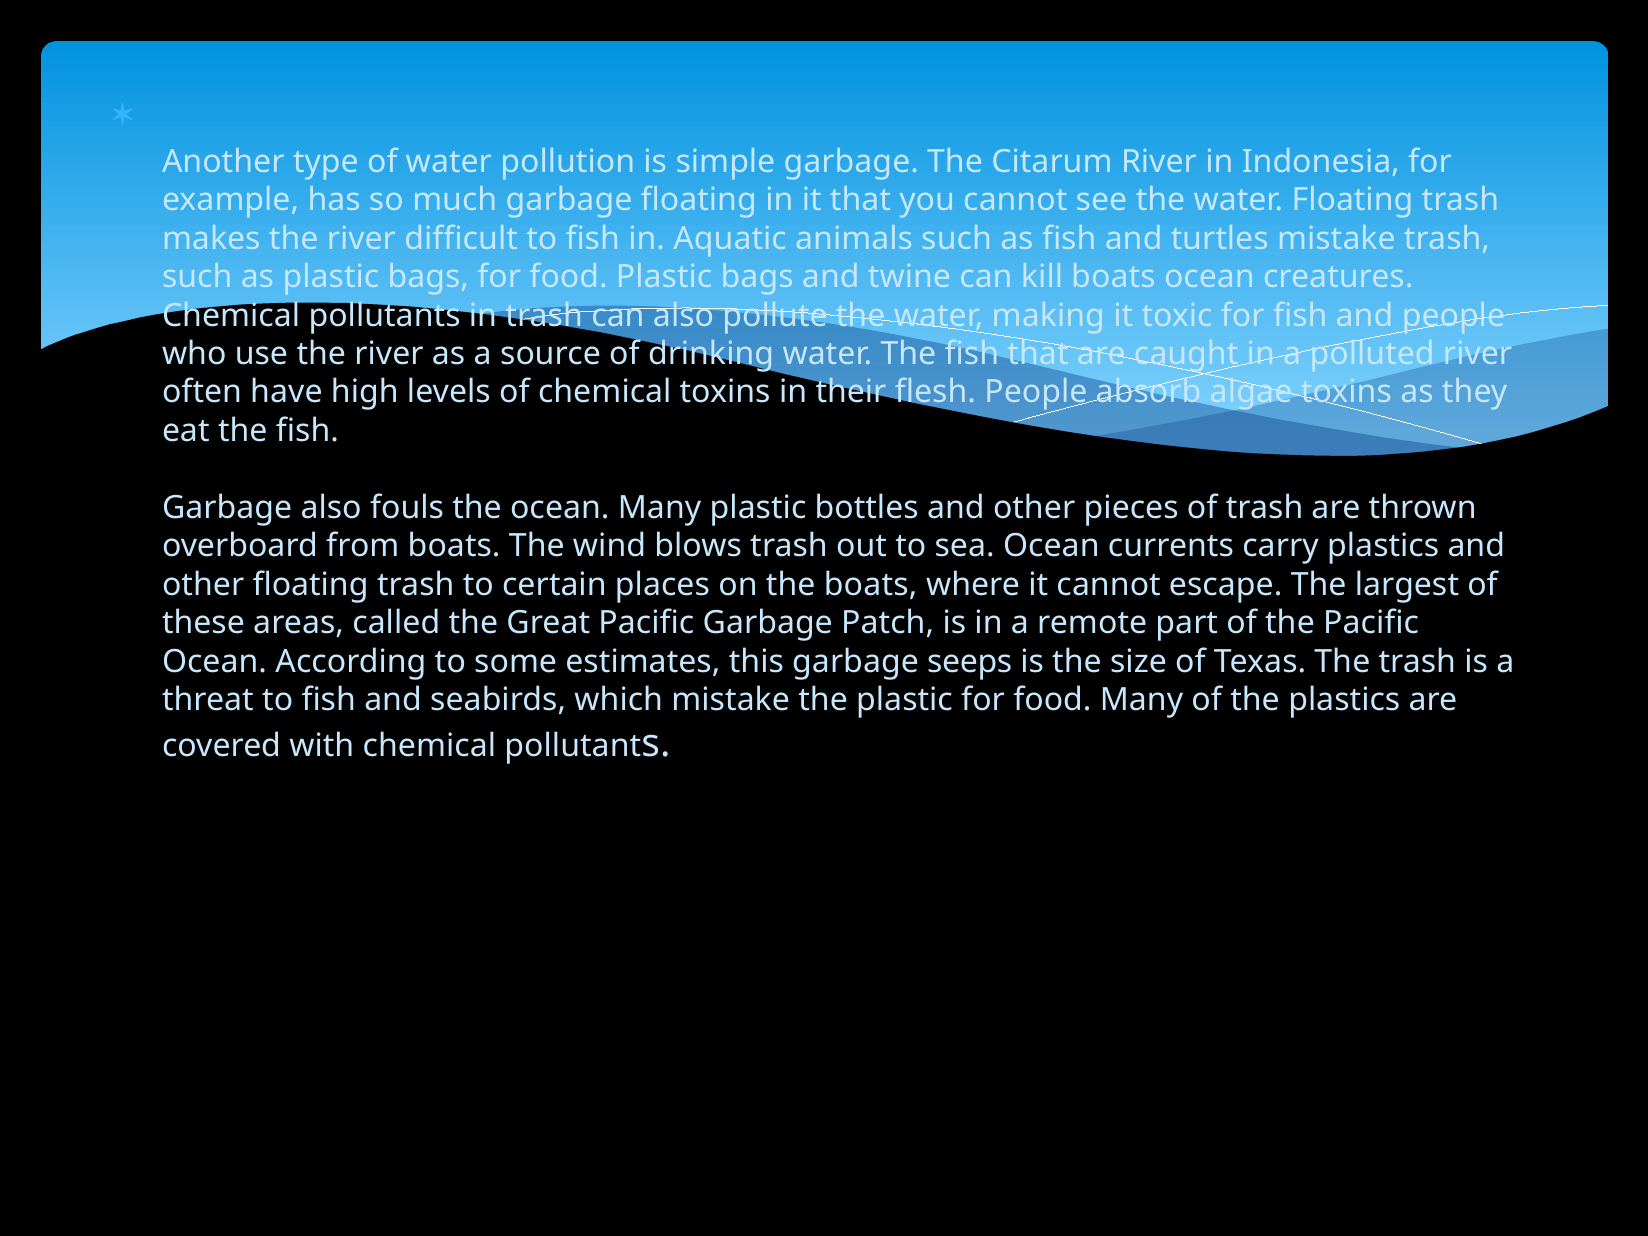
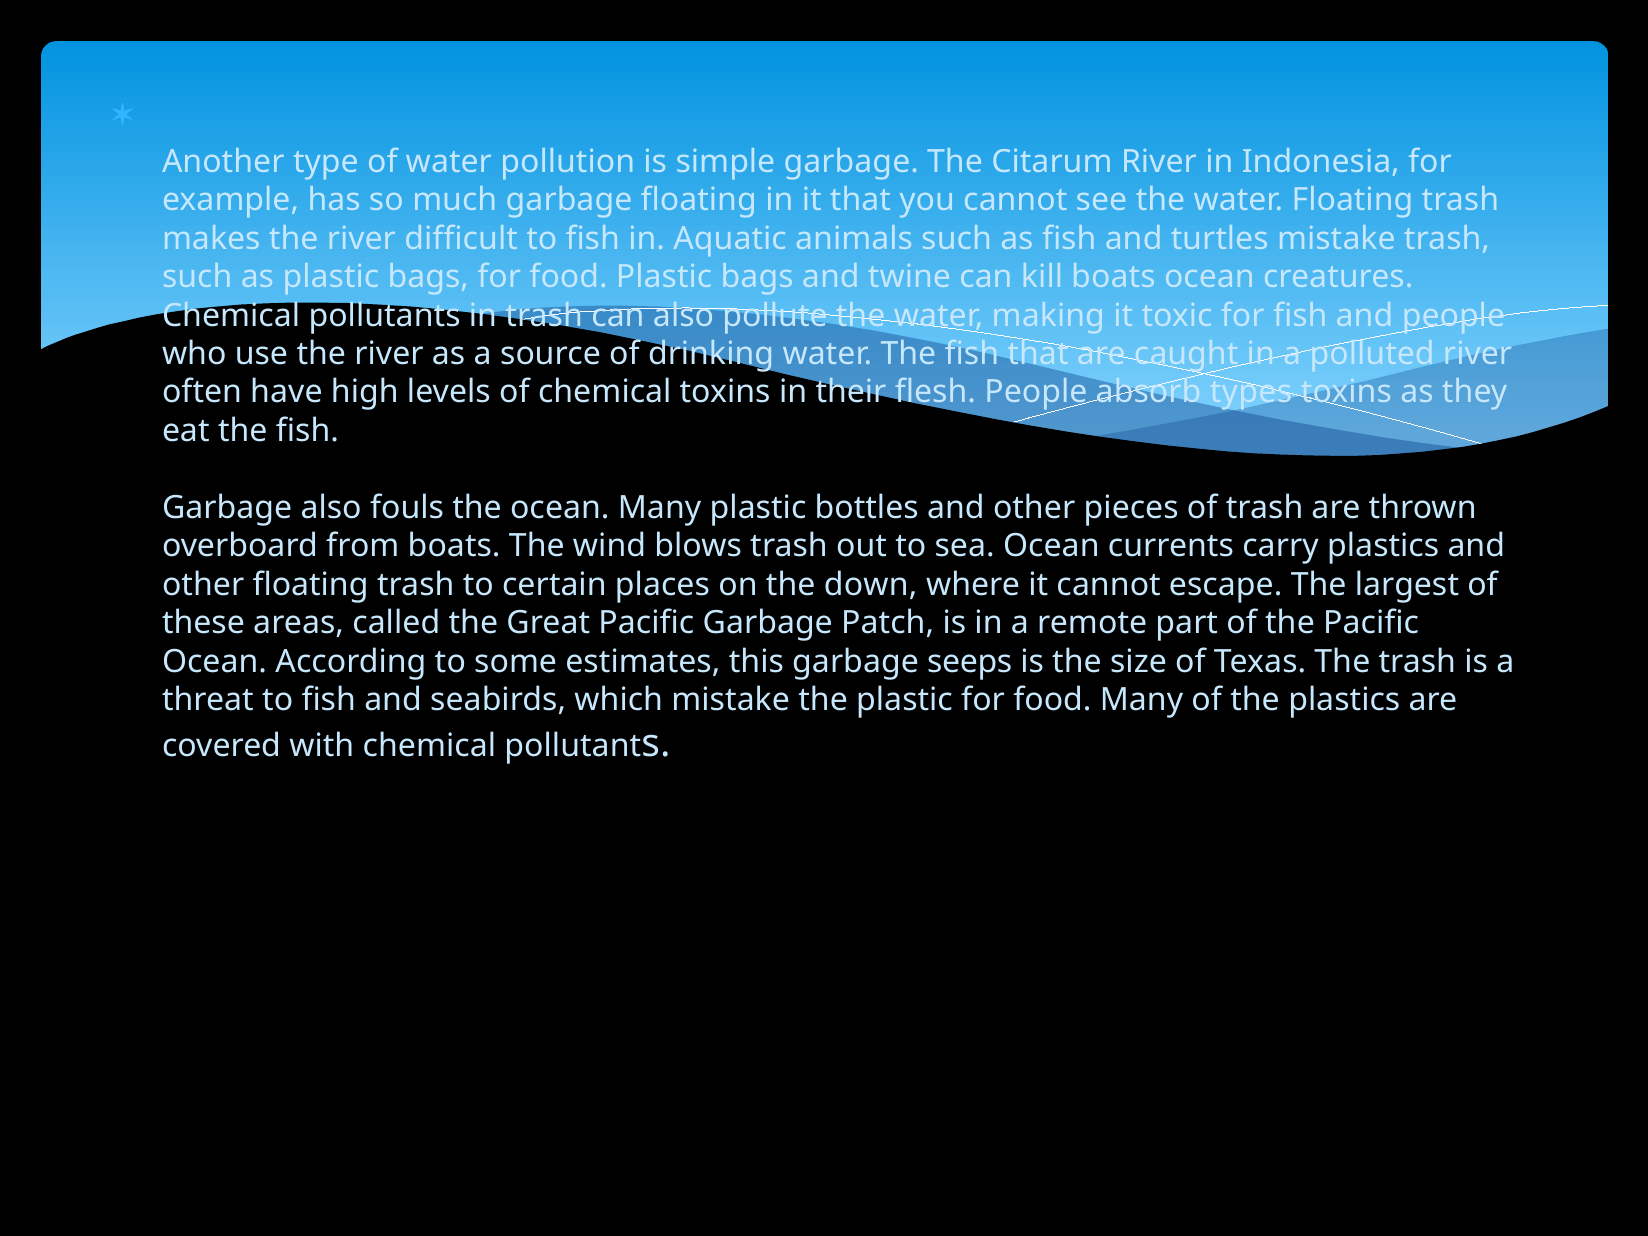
algae: algae -> types (1251, 392)
the boats: boats -> down (871, 585)
